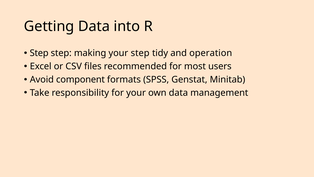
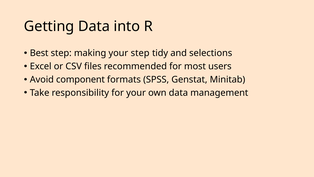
Step: Step -> Best (39, 53)
operation: operation -> selections (211, 53)
